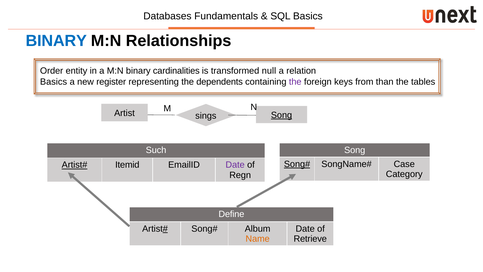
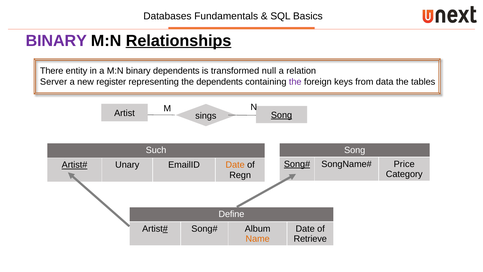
BINARY colour: blue -> purple (56, 41)
Relationships underline: none -> present (179, 41)
Order: Order -> There (52, 71)
binary cardinalities: cardinalities -> dependents (176, 71)
Basics: Basics -> Server (54, 82)
than: than -> data (385, 82)
Case: Case -> Price (404, 164)
Itemid: Itemid -> Unary (127, 165)
Date colour: purple -> orange (235, 165)
